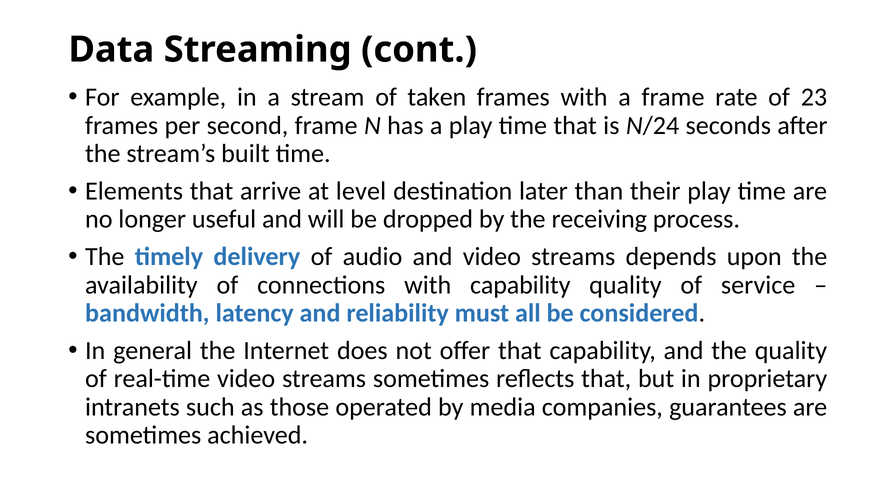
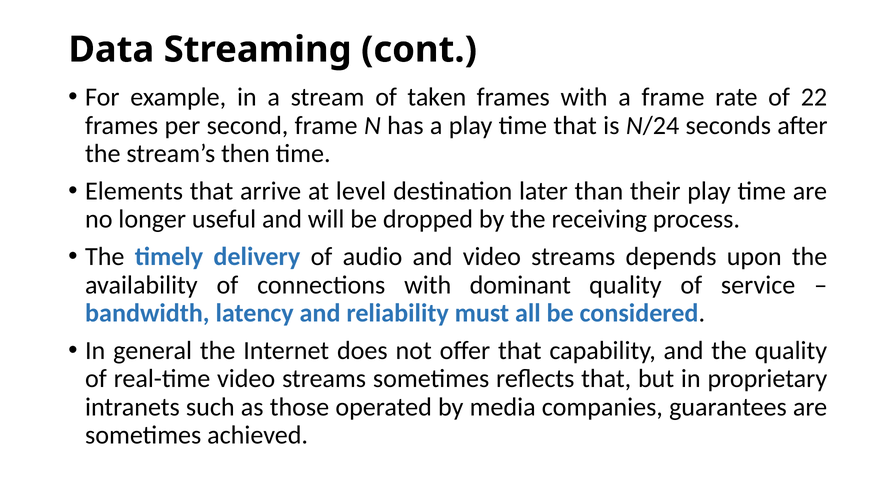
23: 23 -> 22 (814, 97)
built: built -> then (246, 154)
with capability: capability -> dominant (520, 285)
